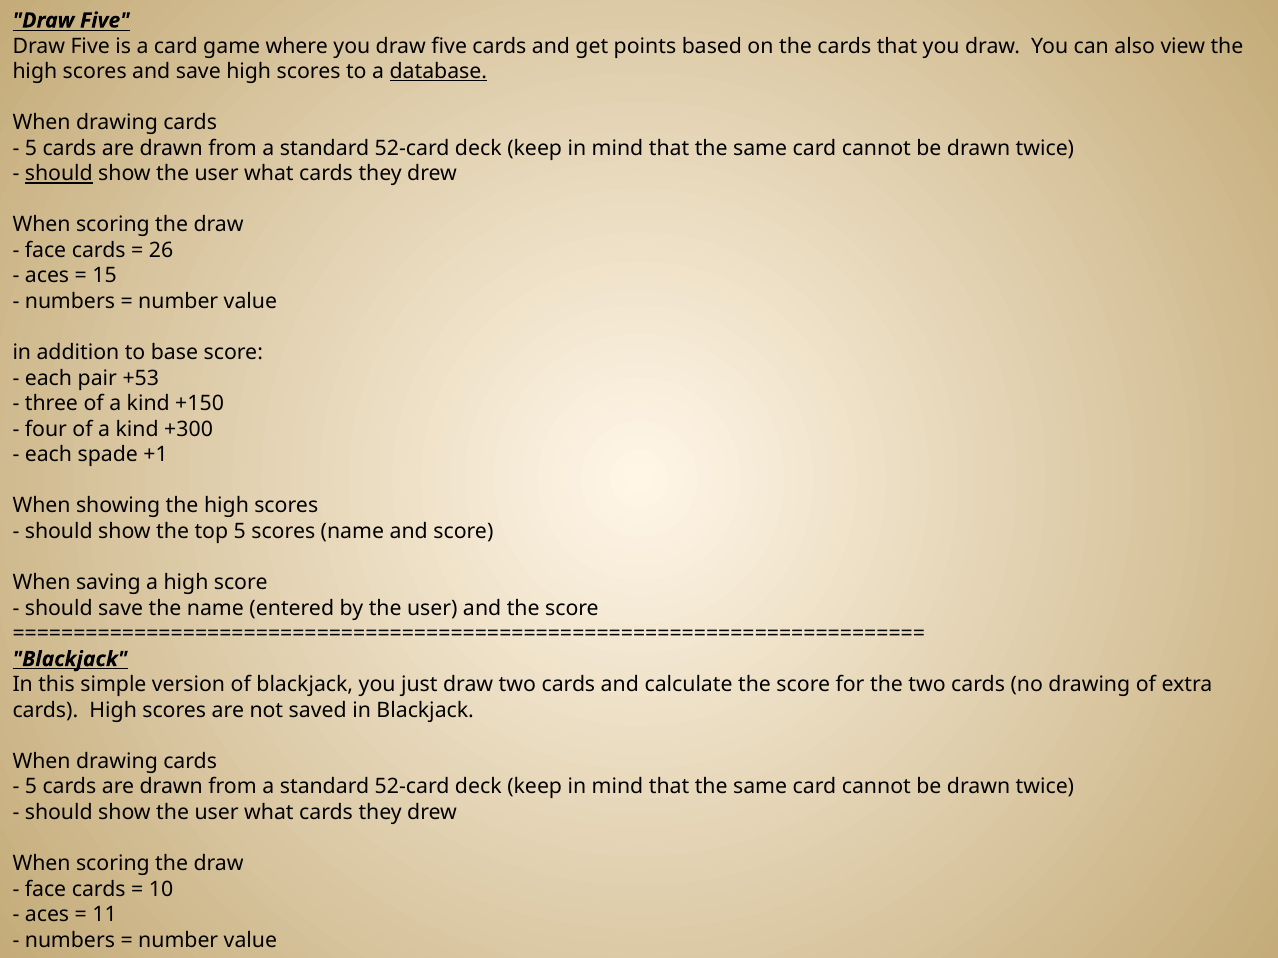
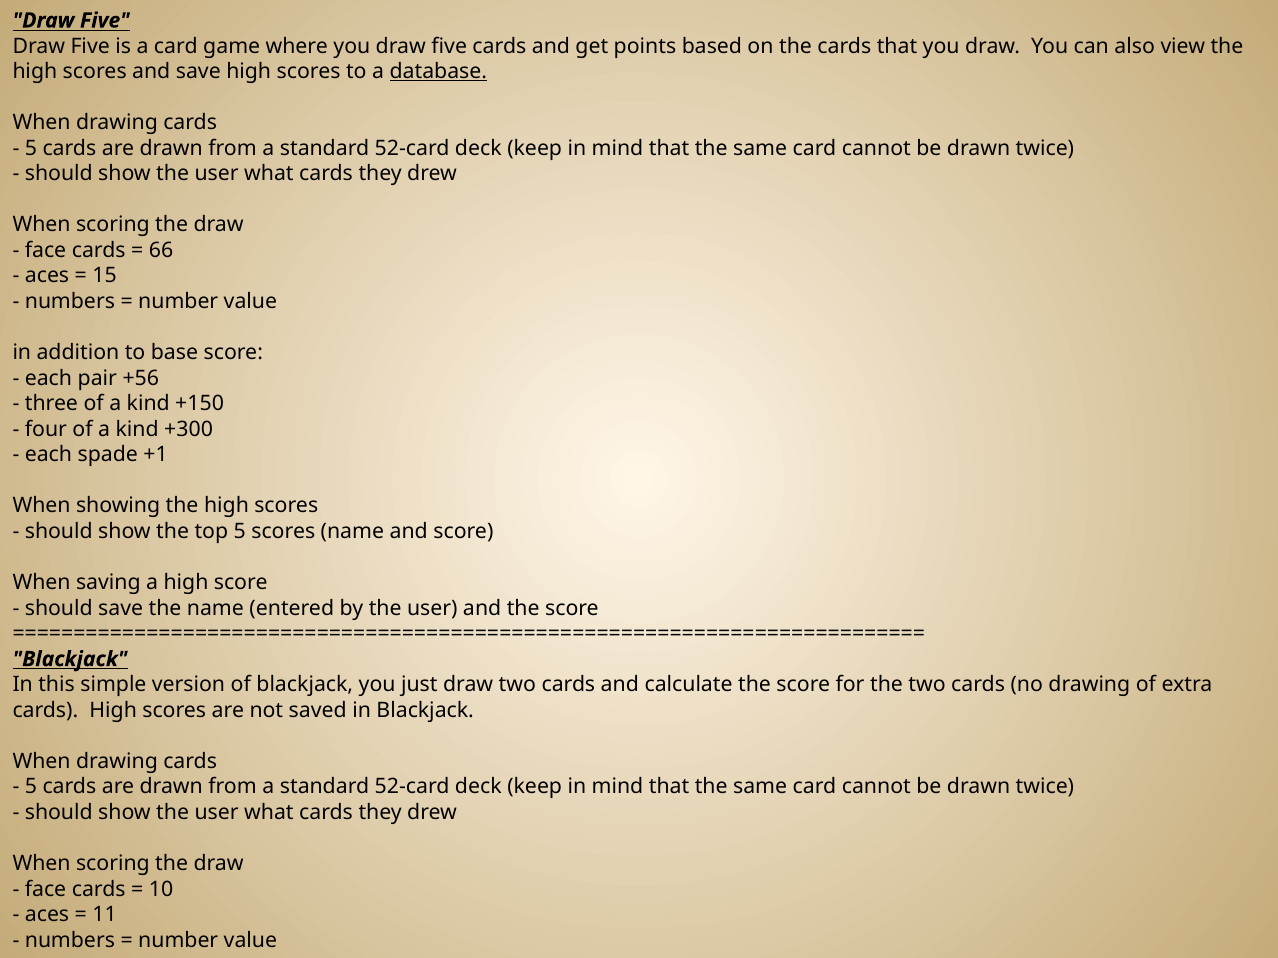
should underline: present -> none (59, 174)
26: 26 -> 66 (161, 251)
+53: +53 -> +56 (141, 378)
